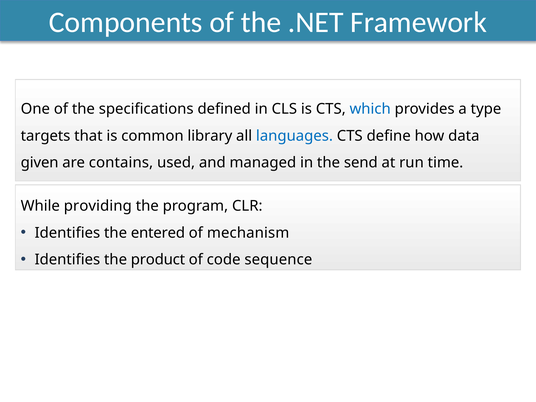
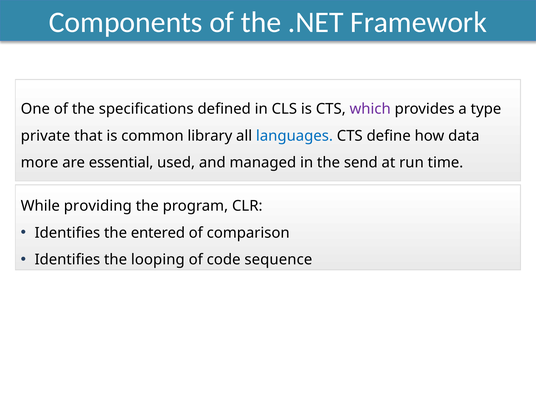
which colour: blue -> purple (370, 109)
targets: targets -> private (45, 136)
given: given -> more (40, 163)
contains: contains -> essential (121, 163)
mechanism: mechanism -> comparison (248, 233)
product: product -> looping (158, 260)
